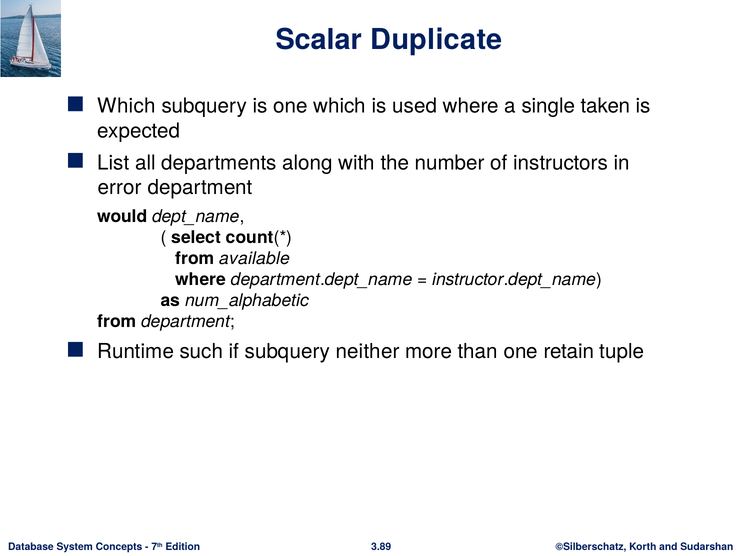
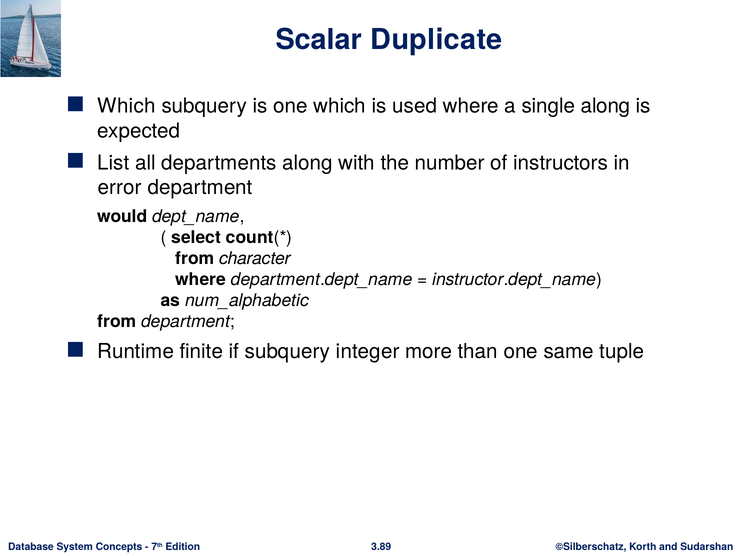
single taken: taken -> along (606, 106)
available: available -> character (255, 258)
such: such -> finite (201, 352)
neither: neither -> integer (368, 352)
retain: retain -> same (569, 352)
